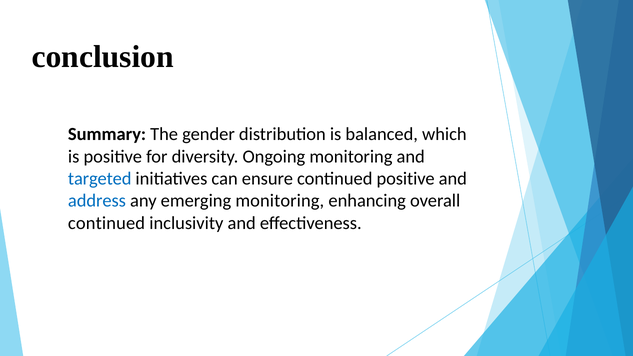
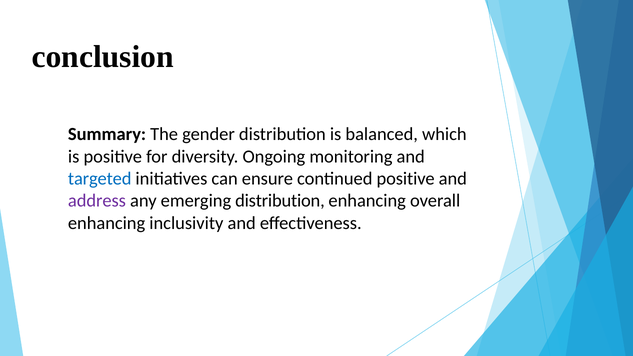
address colour: blue -> purple (97, 201)
emerging monitoring: monitoring -> distribution (280, 201)
continued: continued -> enhancing (107, 223)
